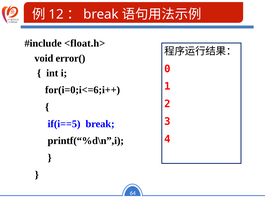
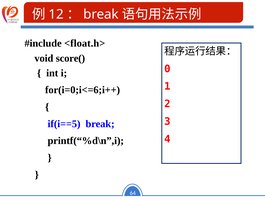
error(: error( -> score( (70, 58)
